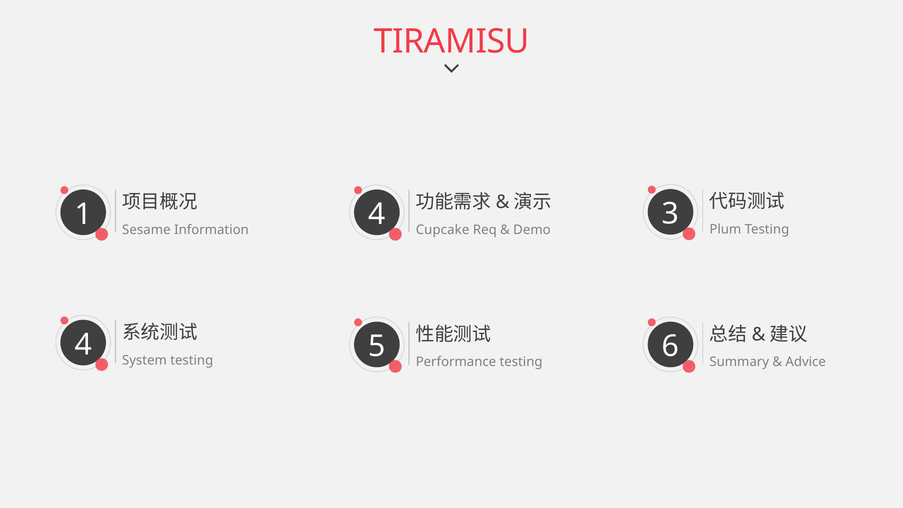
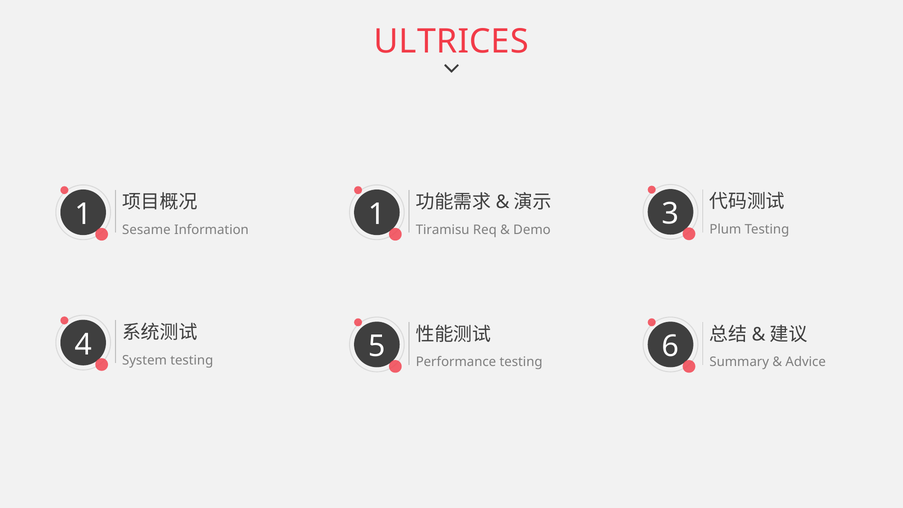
TIRAMISU: TIRAMISU -> ULTRICES (451, 41)
Information 4: 4 -> 1 (377, 214)
Cupcake: Cupcake -> Tiramisu (443, 230)
